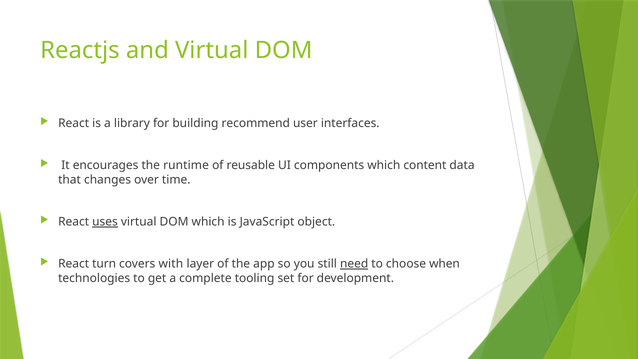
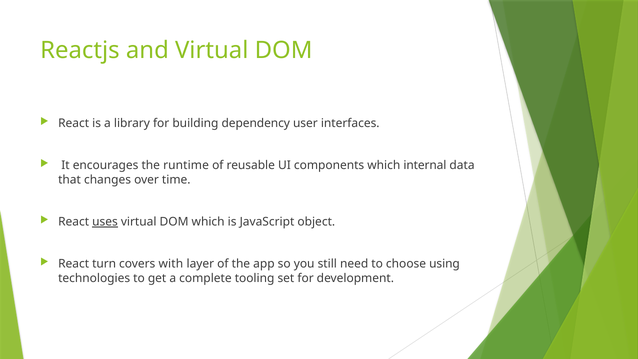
recommend: recommend -> dependency (256, 123)
content: content -> internal (425, 165)
need underline: present -> none (354, 264)
when: when -> using (445, 264)
